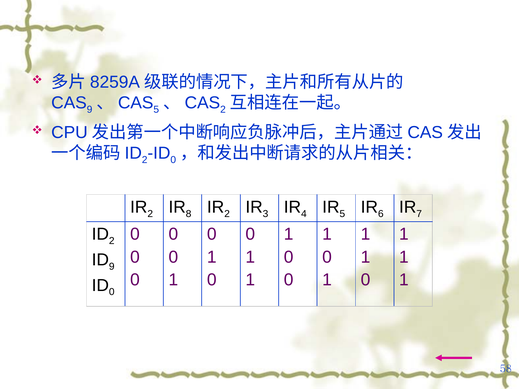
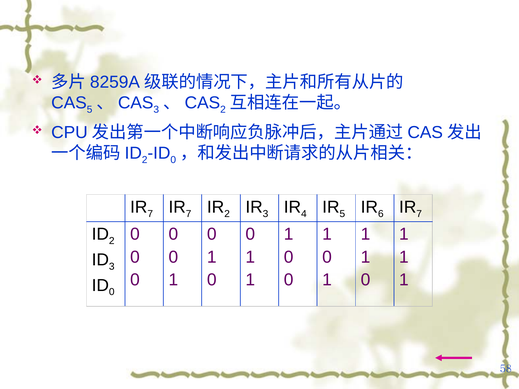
9: 9 -> 5 (90, 110)
5: 5 -> 3 (156, 110)
2: 2 -> 7 (150, 214)
8: 8 -> 7 (189, 214)
9: 9 -> 3 (112, 267)
